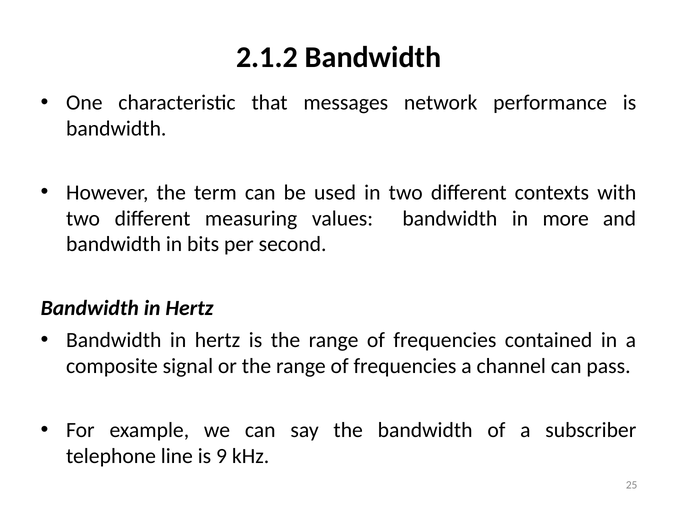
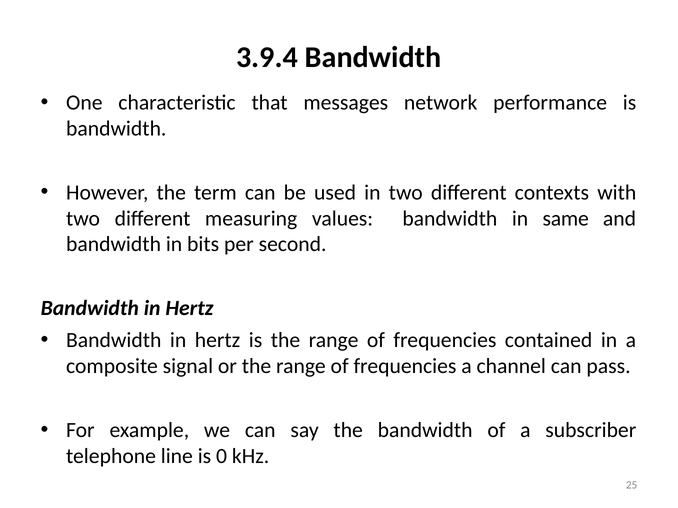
2.1.2: 2.1.2 -> 3.9.4 (267, 57)
more: more -> same (566, 219)
9: 9 -> 0 (222, 457)
